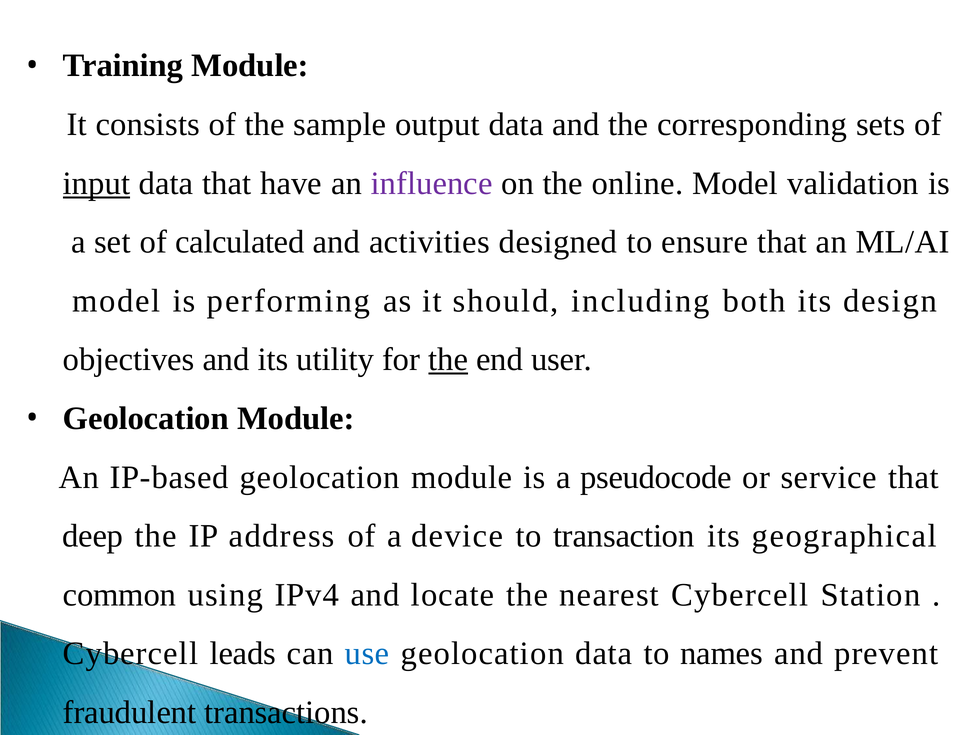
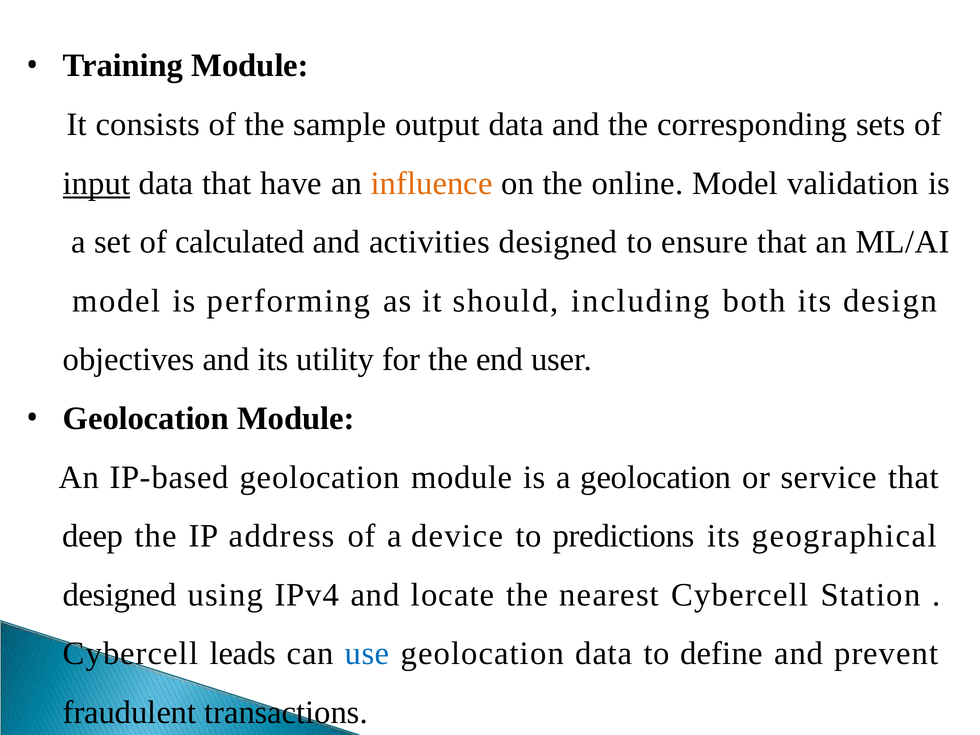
influence colour: purple -> orange (432, 183)
the underline: present -> none (448, 360)
a pseudocode: pseudocode -> geolocation (656, 477)
transaction: transaction -> predictions (624, 536)
common: common -> designed (120, 595)
names: names -> define (721, 654)
